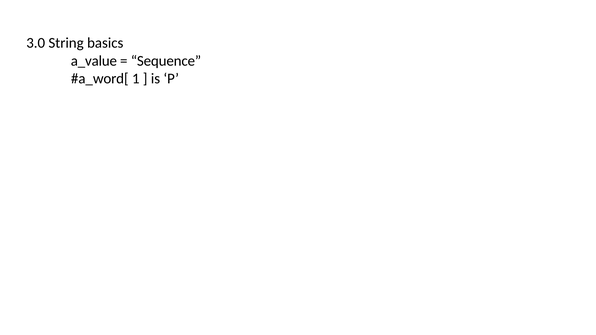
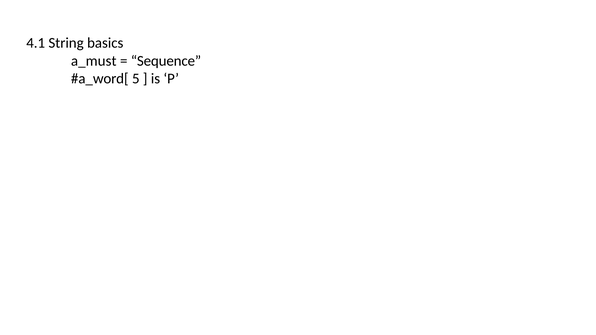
3.0: 3.0 -> 4.1 (36, 43)
a_value: a_value -> a_must (94, 61)
1: 1 -> 5 (136, 79)
